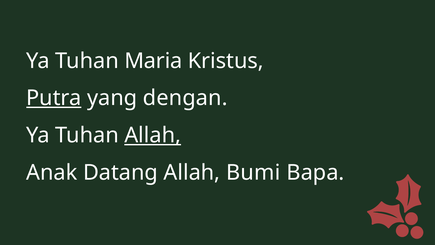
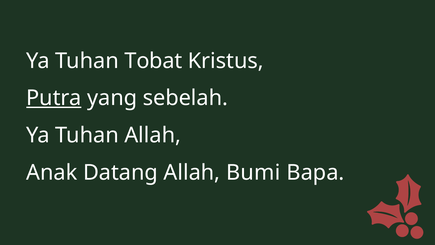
Maria: Maria -> Tobat (153, 61)
dengan: dengan -> sebelah (185, 98)
Allah underline: present -> none (153, 135)
